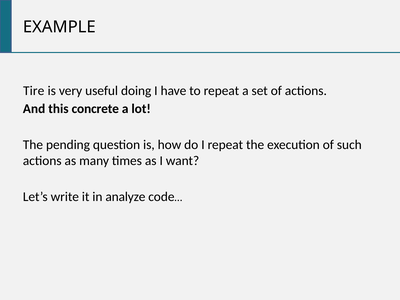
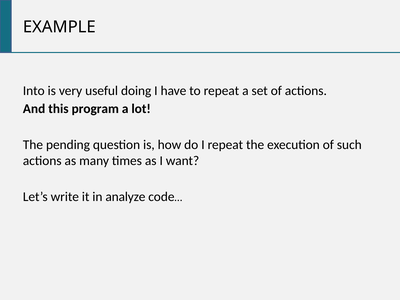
Tire: Tire -> Into (34, 91)
concrete: concrete -> program (95, 109)
